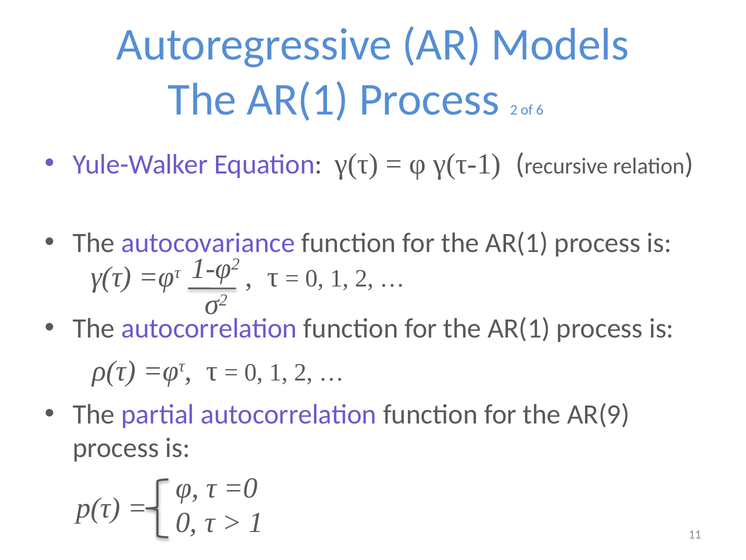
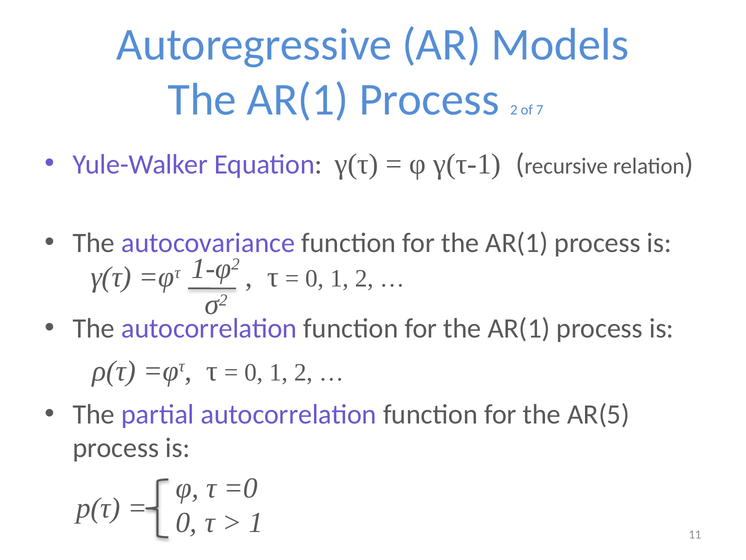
6: 6 -> 7 (540, 110)
AR(9: AR(9 -> AR(5 (598, 414)
